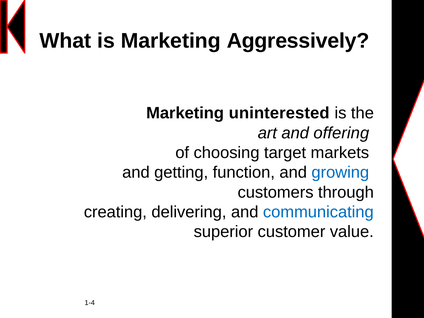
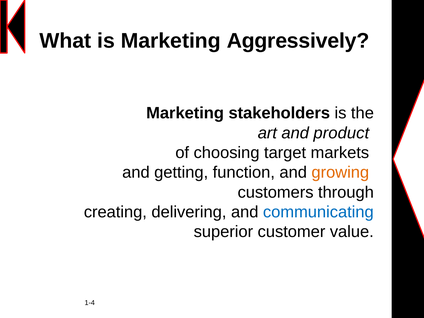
uninterested: uninterested -> stakeholders (279, 113)
offering: offering -> product (341, 133)
growing colour: blue -> orange (340, 172)
